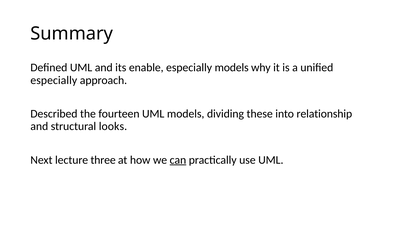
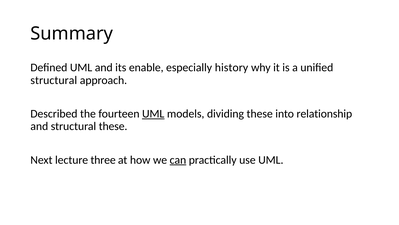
especially models: models -> history (232, 67)
especially: especially -> structural (54, 80)
UML underline: none -> present (153, 113)
structural looks: looks -> these (113, 126)
